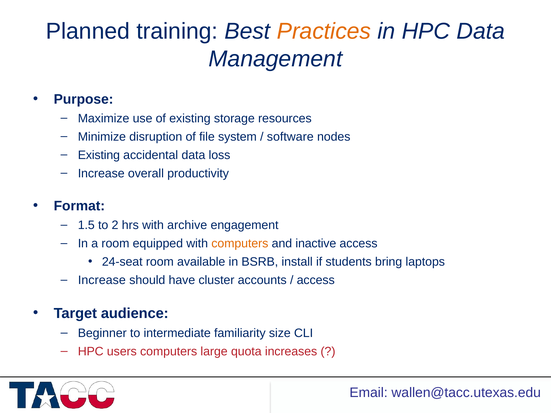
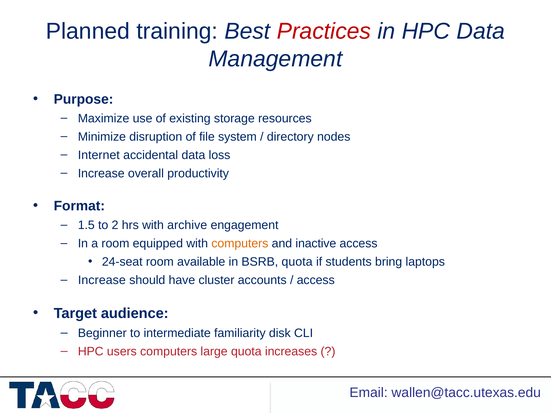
Practices colour: orange -> red (324, 31)
software: software -> directory (290, 137)
Existing: Existing -> Internet (99, 155)
BSRB install: install -> quota (297, 262)
size: size -> disk (280, 333)
